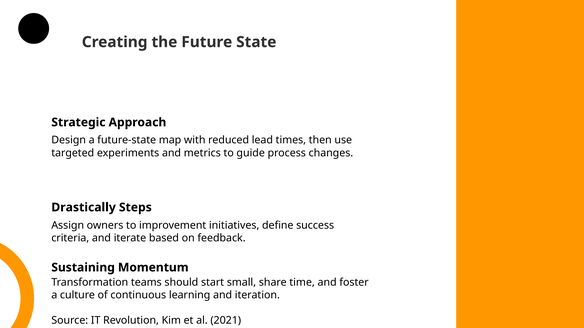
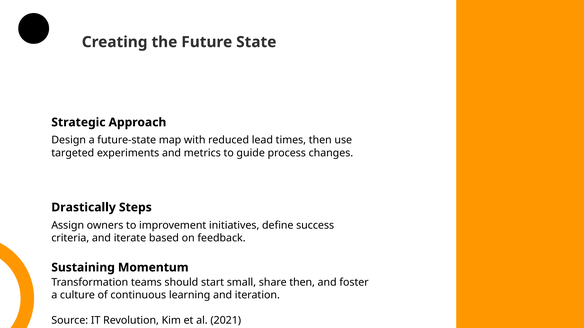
share time: time -> then (302, 283)
